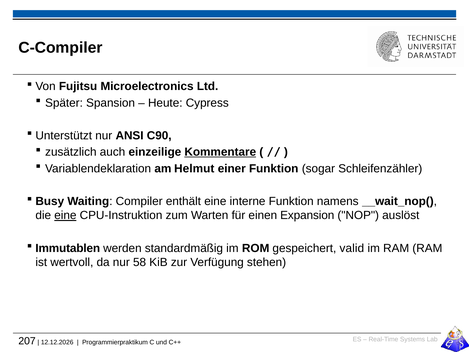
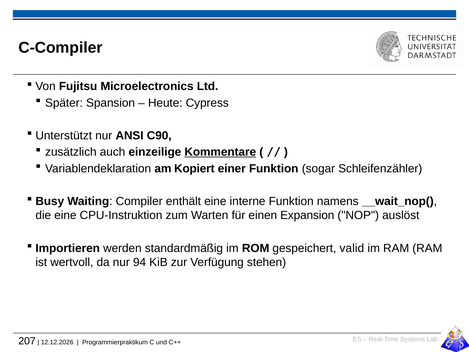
Helmut: Helmut -> Kopiert (194, 168)
eine underline: present -> none (65, 215)
Immutablen: Immutablen -> Importieren (68, 248)
58: 58 -> 94 (140, 262)
